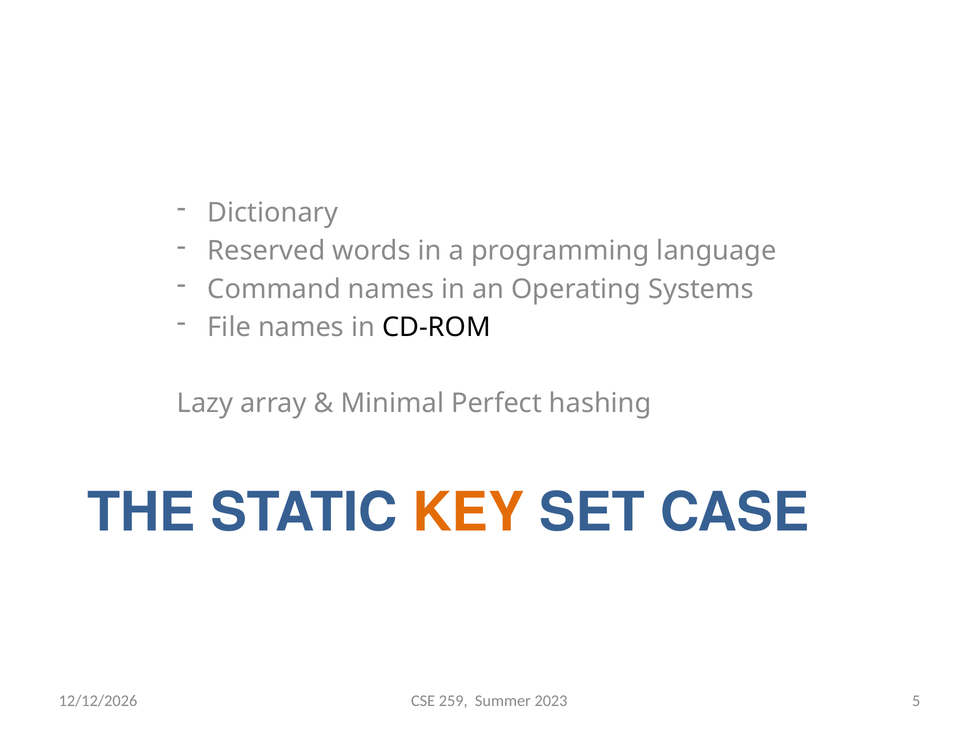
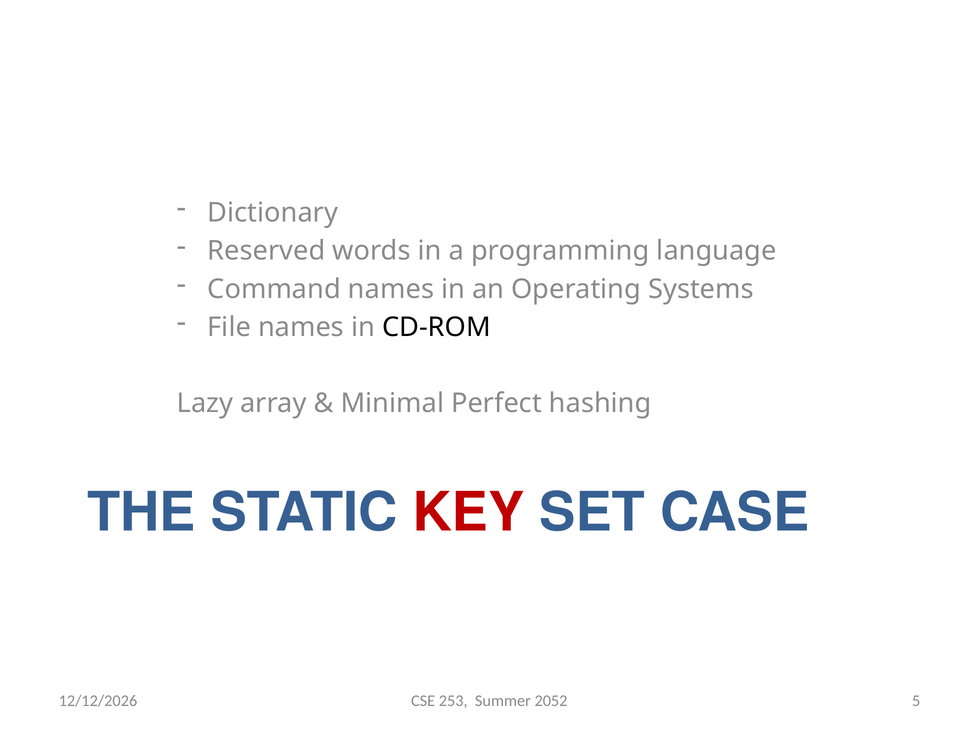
KEY colour: orange -> red (469, 513)
259: 259 -> 253 (453, 701)
2023: 2023 -> 2052 (551, 701)
